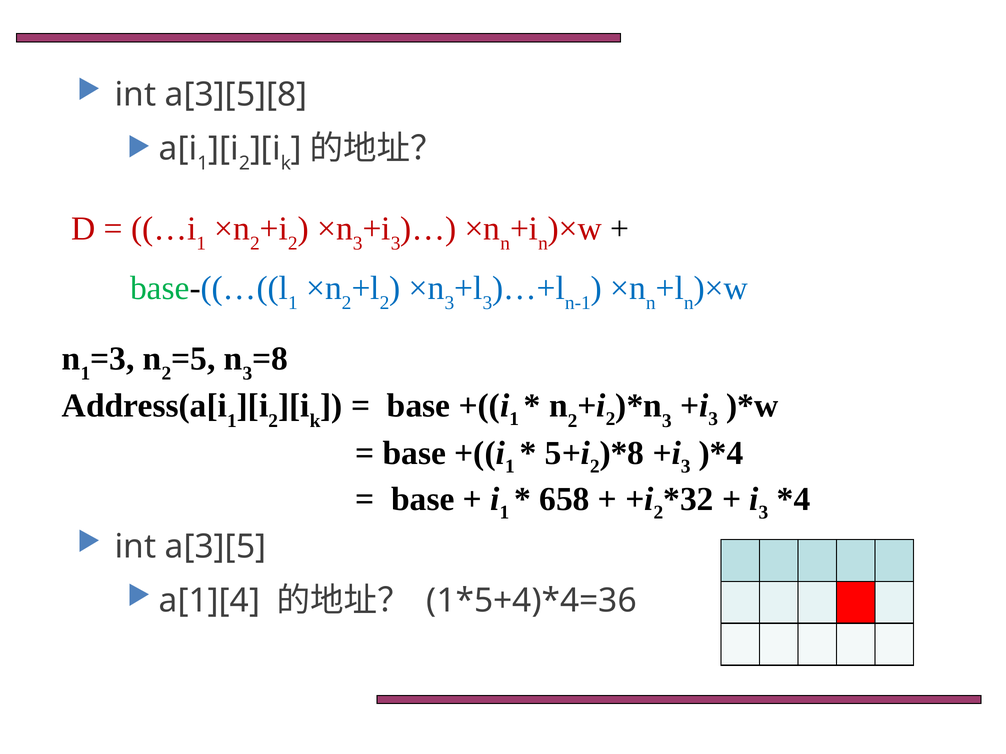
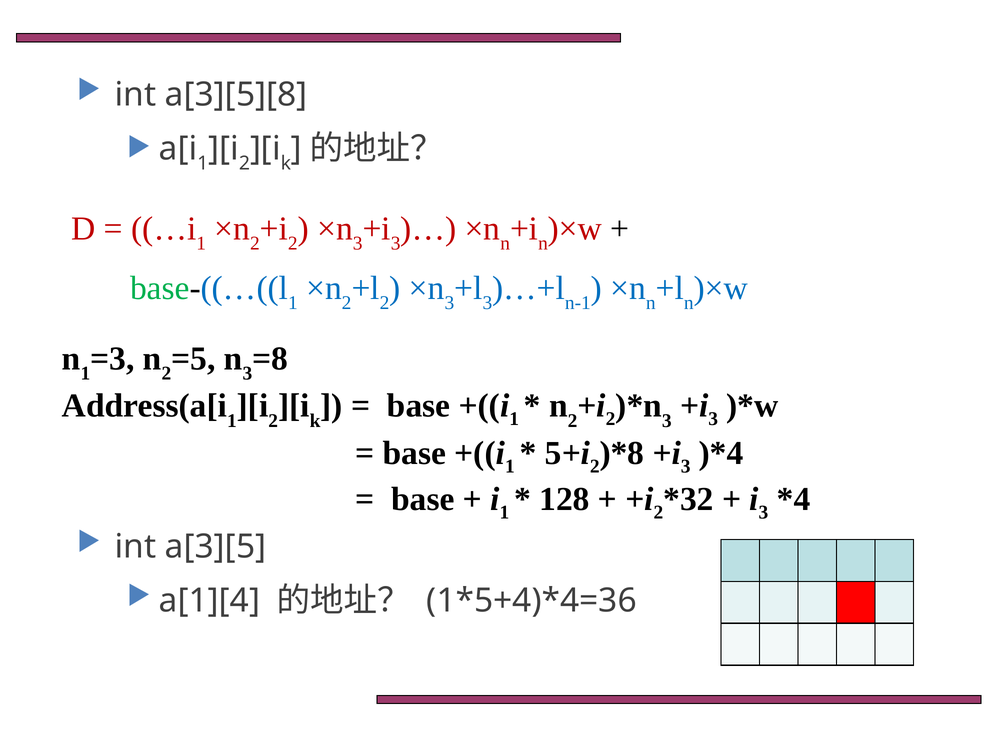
658: 658 -> 128 (564, 499)
